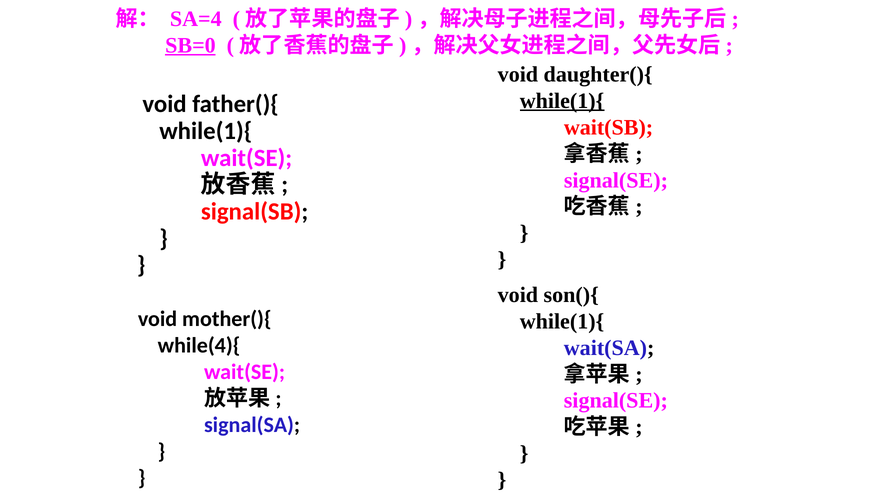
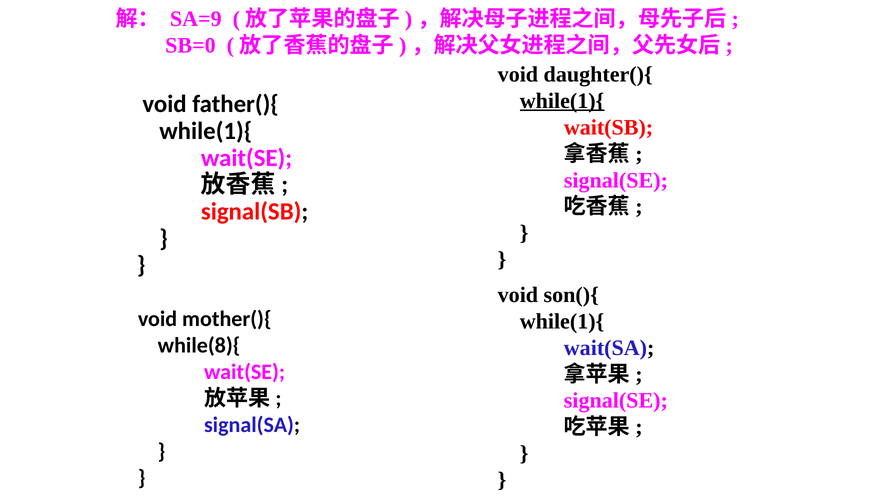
SA=4: SA=4 -> SA=9 (196, 19)
SB=0 underline: present -> none (190, 45)
while(4){: while(4){ -> while(8){ (199, 346)
